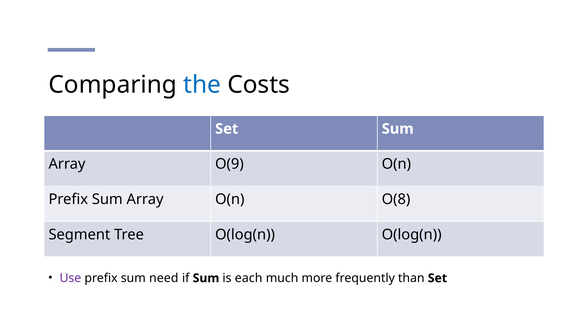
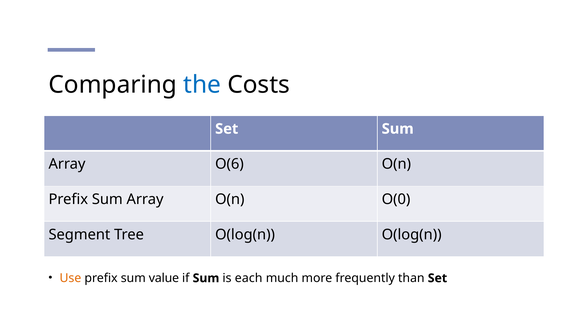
O(9: O(9 -> O(6 (229, 164)
O(8: O(8 -> O(0 (396, 199)
Use colour: purple -> orange (70, 278)
need: need -> value (164, 278)
